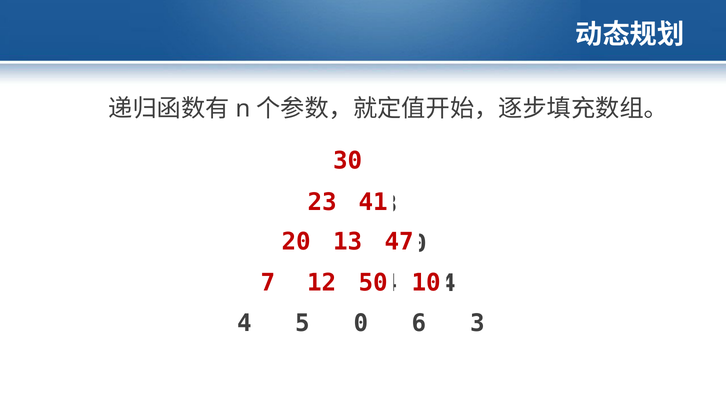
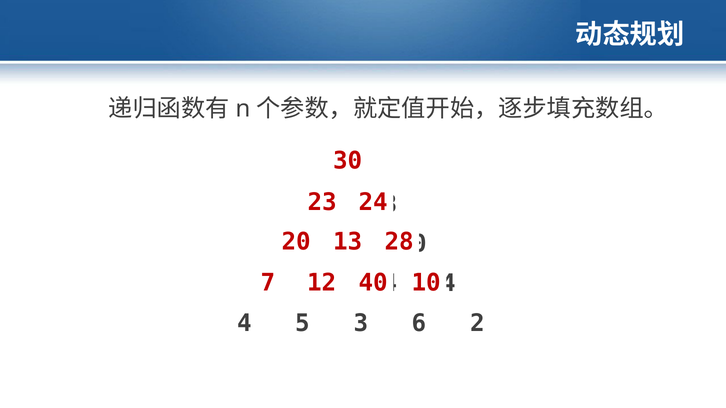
41: 41 -> 24 (373, 202)
47: 47 -> 28 (399, 242)
50: 50 -> 40 (373, 283)
5 0: 0 -> 3 (361, 323)
6 3: 3 -> 2 (478, 323)
